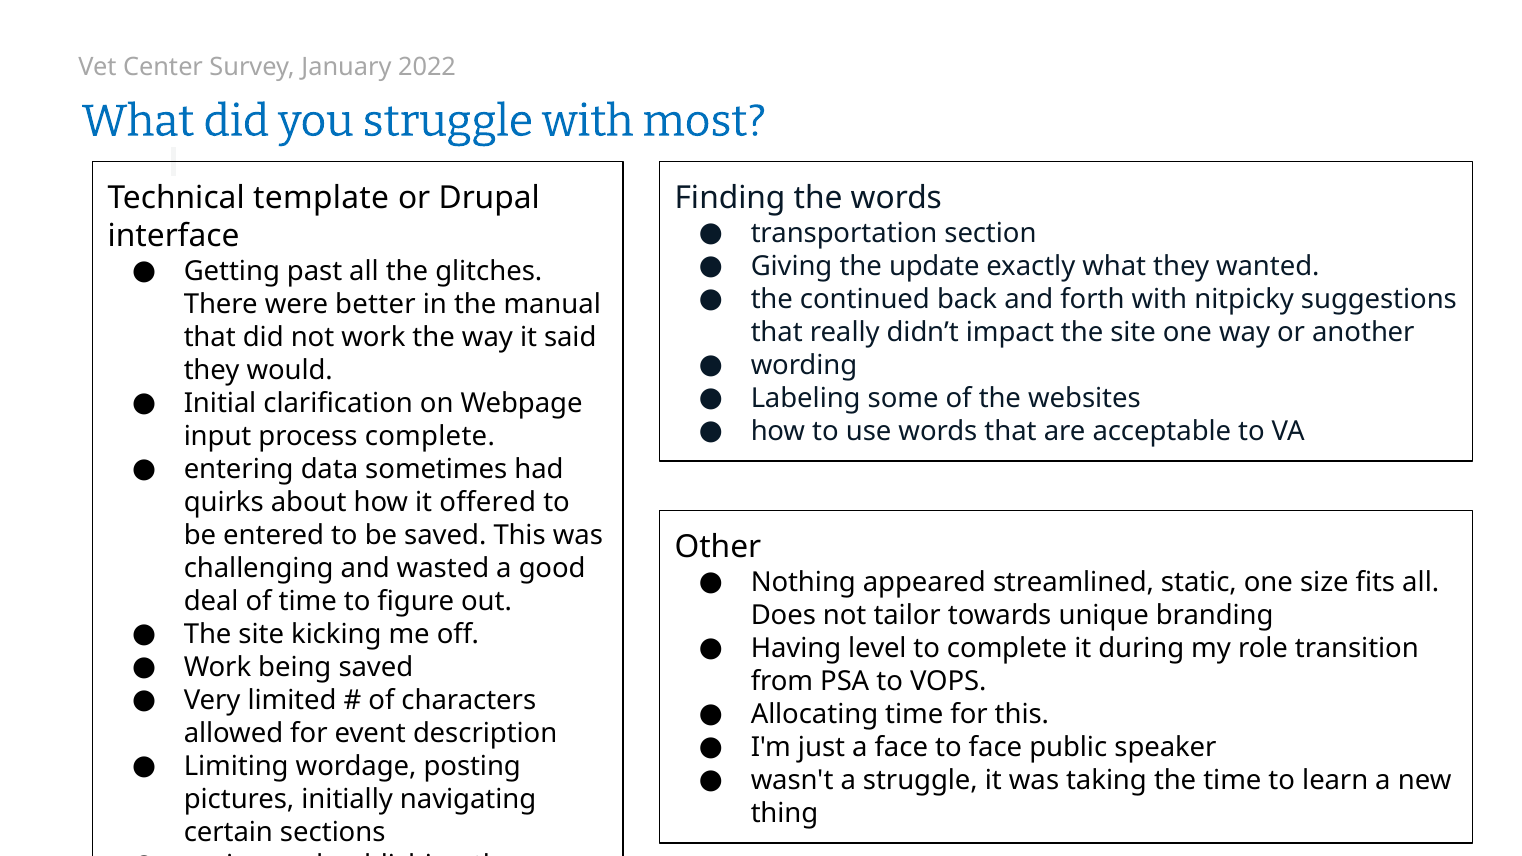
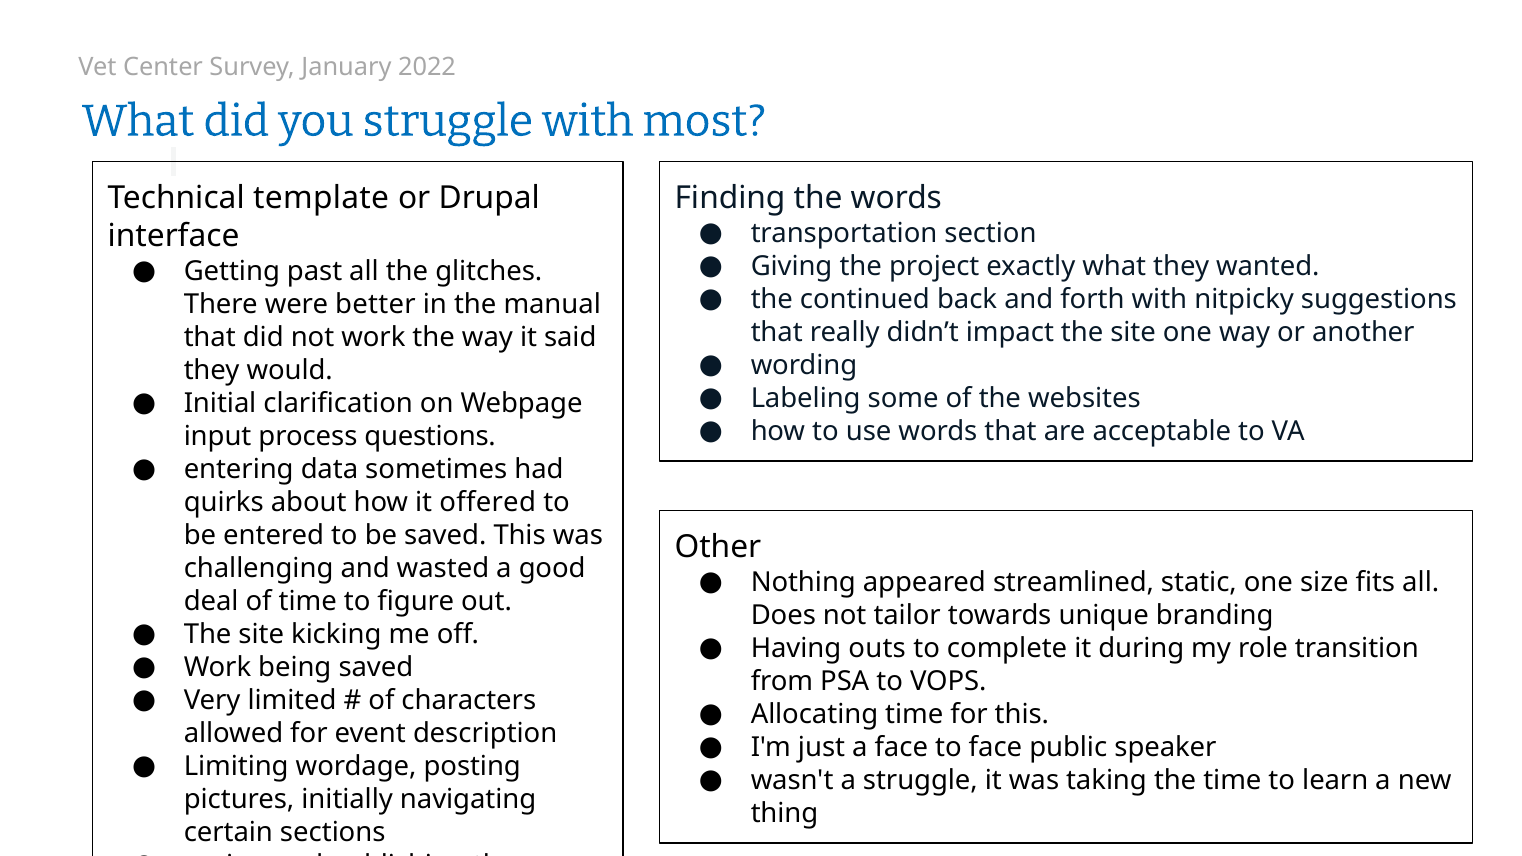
update: update -> project (934, 266)
process complete: complete -> questions (430, 436)
level: level -> outs (877, 648)
